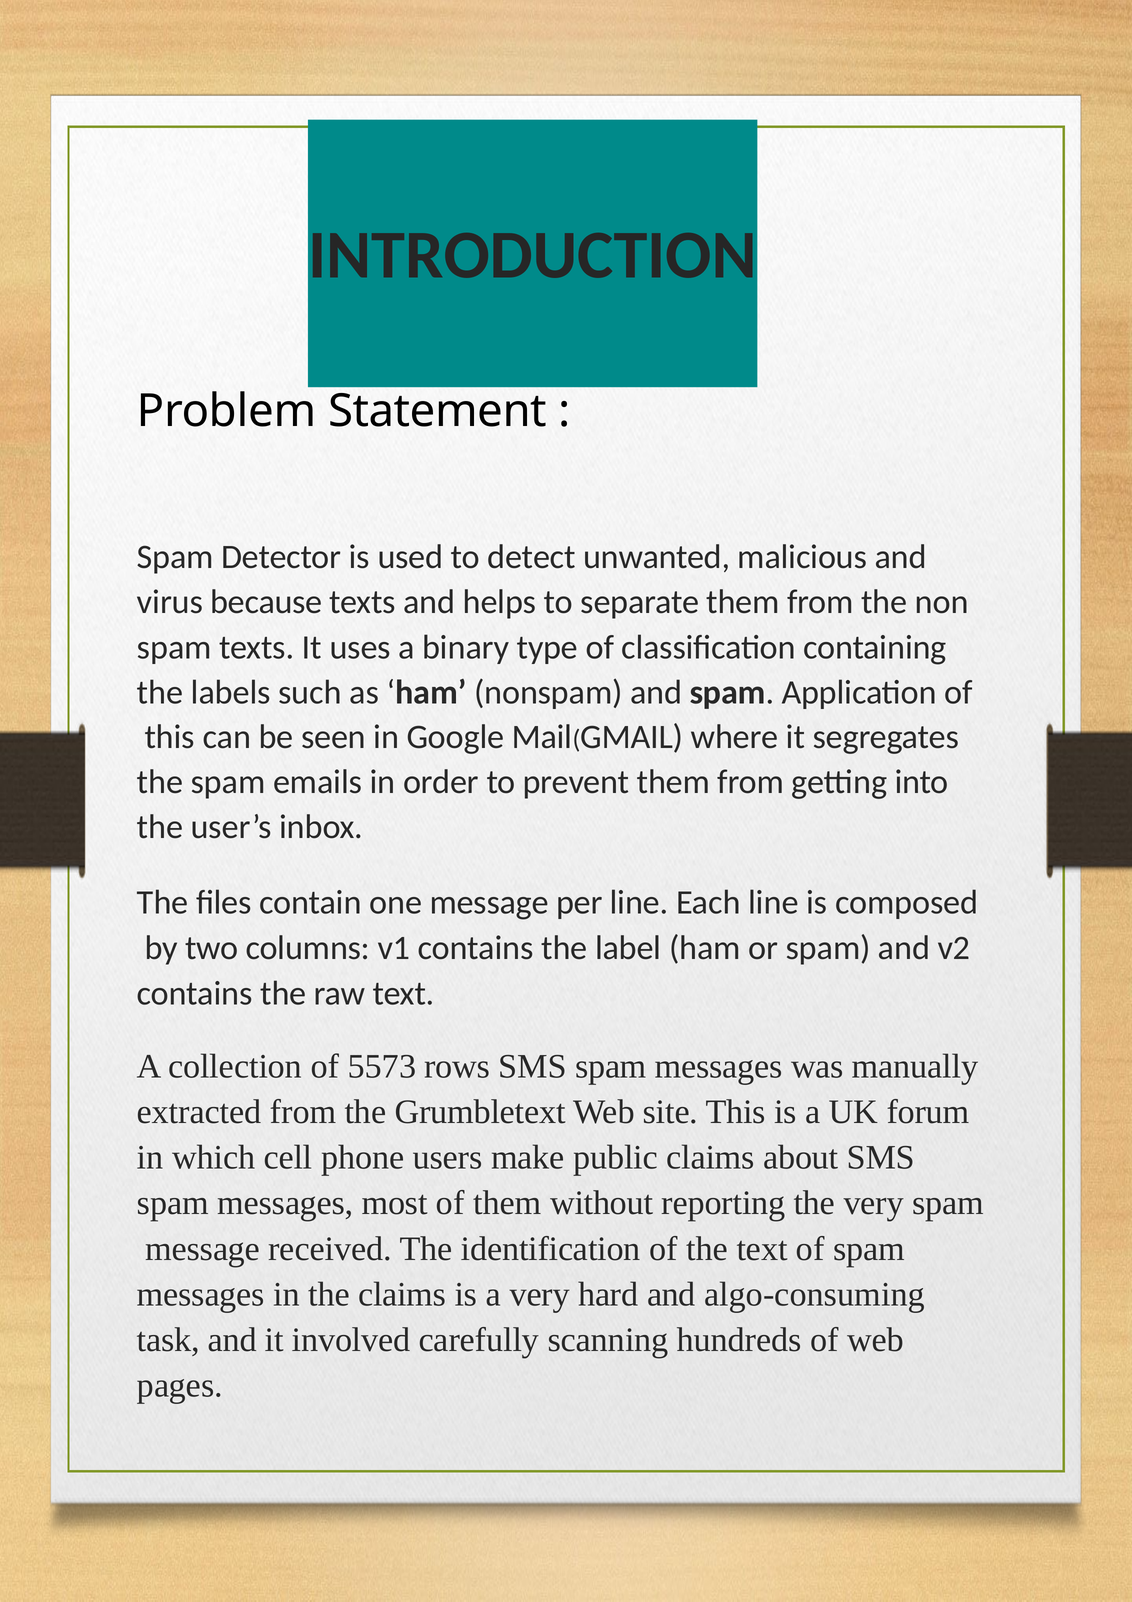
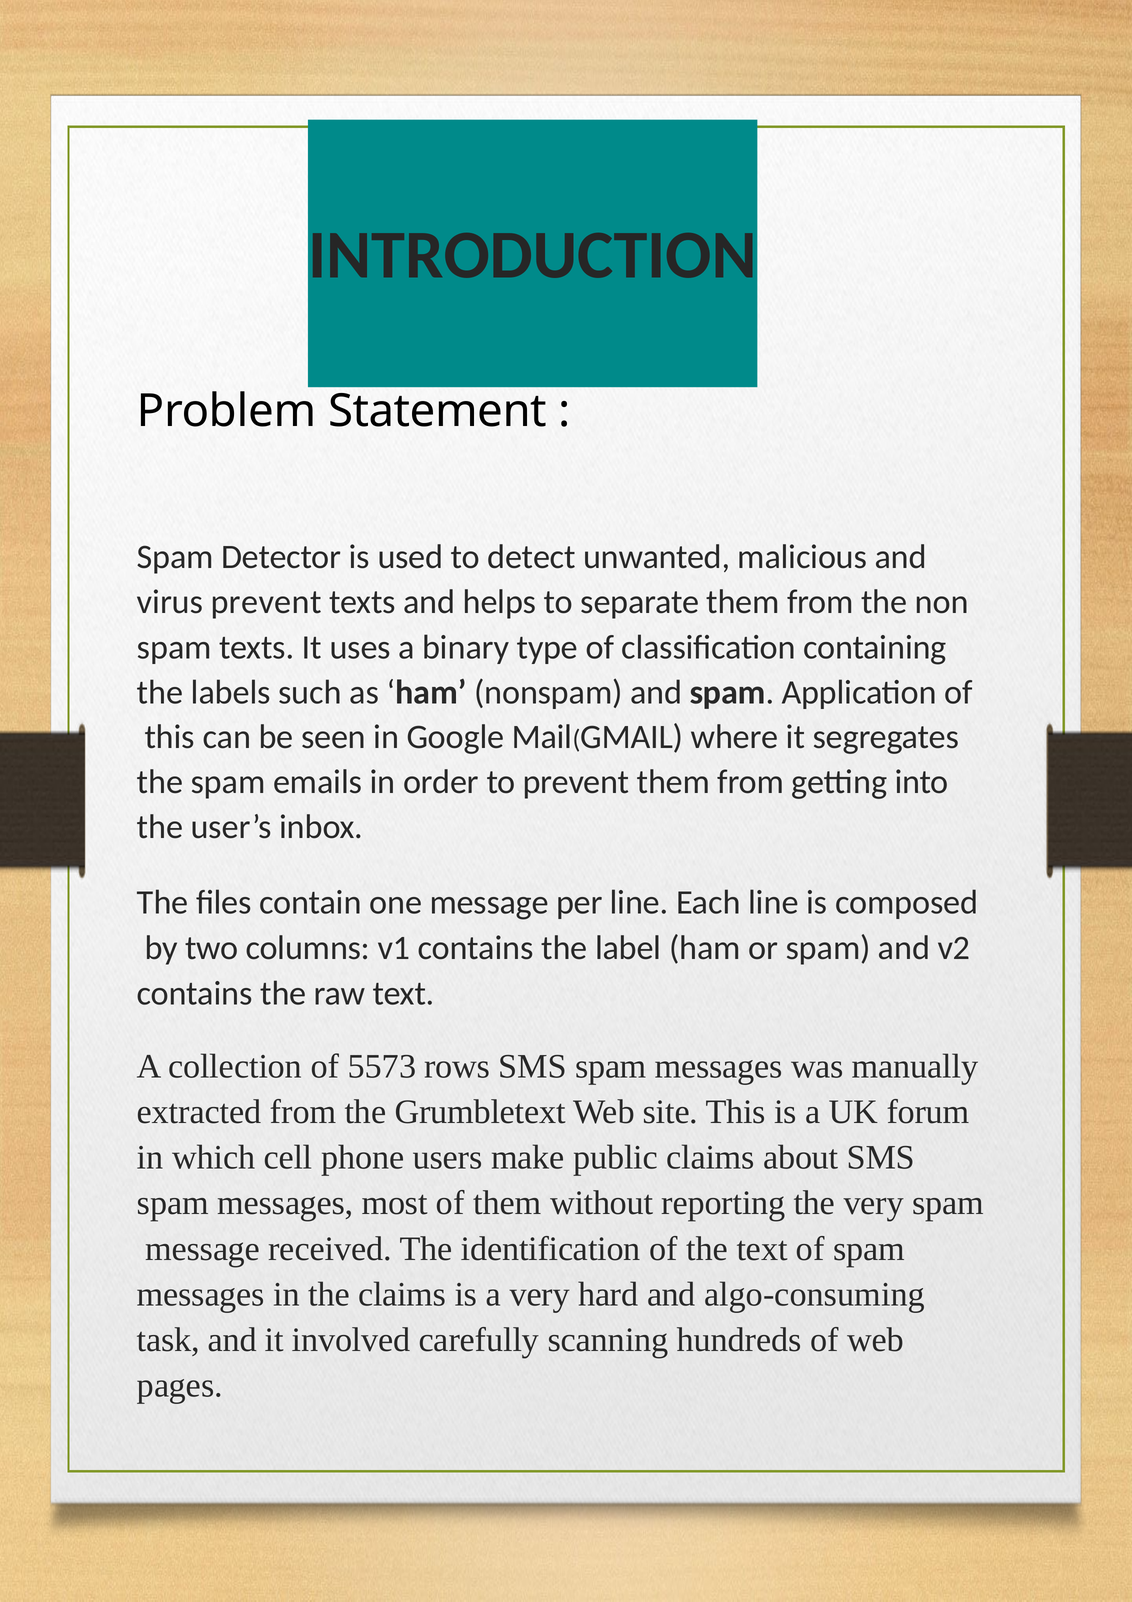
virus because: because -> prevent (266, 602)
